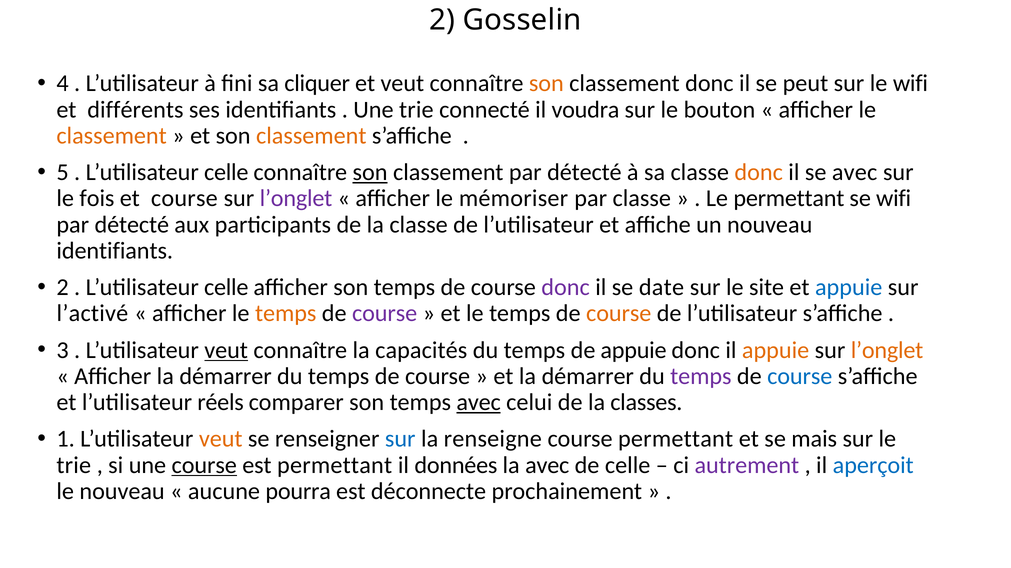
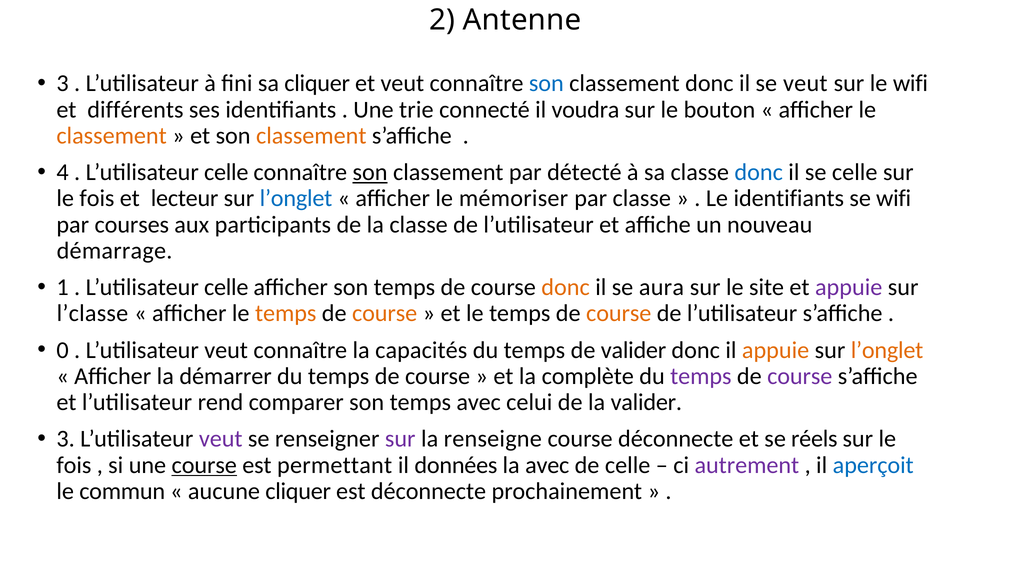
Gosselin: Gosselin -> Antenne (522, 20)
4: 4 -> 3 (63, 84)
son colour: orange -> blue (546, 84)
se peut: peut -> veut (805, 84)
5: 5 -> 4 (63, 173)
donc colour: orange -> blue (759, 173)
se avec: avec -> celle (855, 173)
et course: course -> lecteur (185, 199)
l’onglet colour: purple -> blue (296, 199)
Le permettant: permettant -> identifiants (789, 199)
détecté: détecté -> courses (132, 225)
identifiants: identifiants -> démarrage (115, 251)
2: 2 -> 1 (63, 288)
donc colour: purple -> orange (566, 288)
date: date -> aura (661, 288)
appuie colour: blue -> purple (849, 288)
l’activé: l’activé -> l’classe (92, 314)
course colour: purple -> orange (385, 314)
3: 3 -> 0 (63, 351)
veut underline: present -> none (226, 351)
de appuie: appuie -> valider (634, 351)
et la démarrer: démarrer -> complète (588, 377)
course colour: blue -> purple (800, 377)
réels: réels -> rend (220, 403)
avec underline: present -> none (479, 403)
la classes: classes -> valider (646, 403)
1: 1 -> 3 (66, 439)
veut colour: orange -> purple (221, 439)
sur colour: blue -> purple (400, 439)
course permettant: permettant -> déconnecte (676, 439)
mais: mais -> réels (814, 439)
trie: trie -> fois (74, 466)
le nouveau: nouveau -> commun (122, 492)
aucune pourra: pourra -> cliquer (298, 492)
